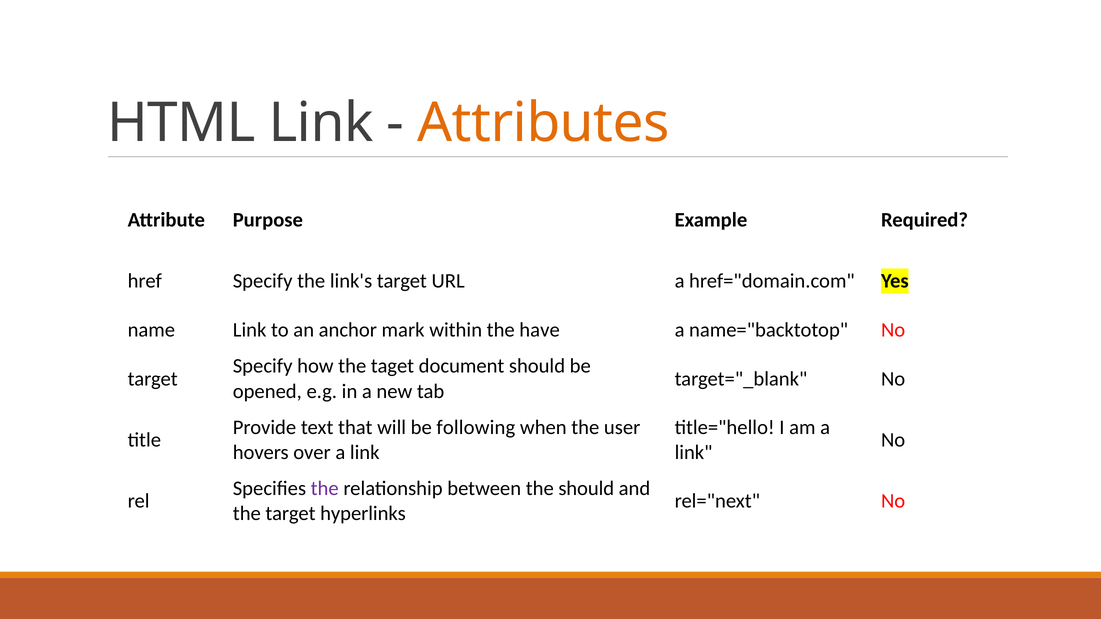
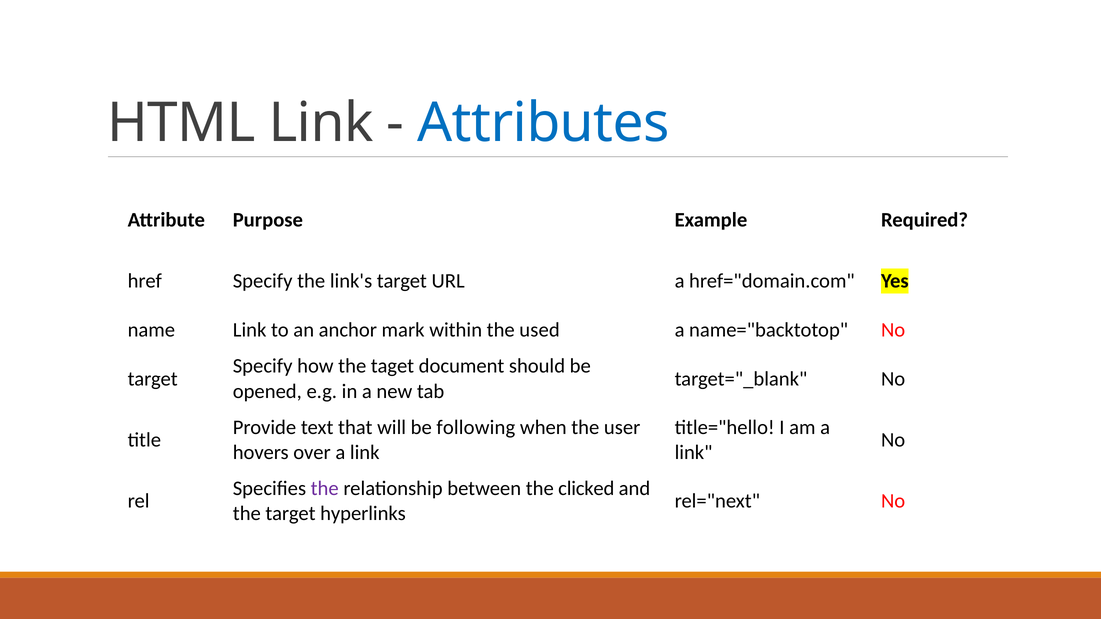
Attributes colour: orange -> blue (543, 123)
have: have -> used (540, 330)
the should: should -> clicked (586, 488)
